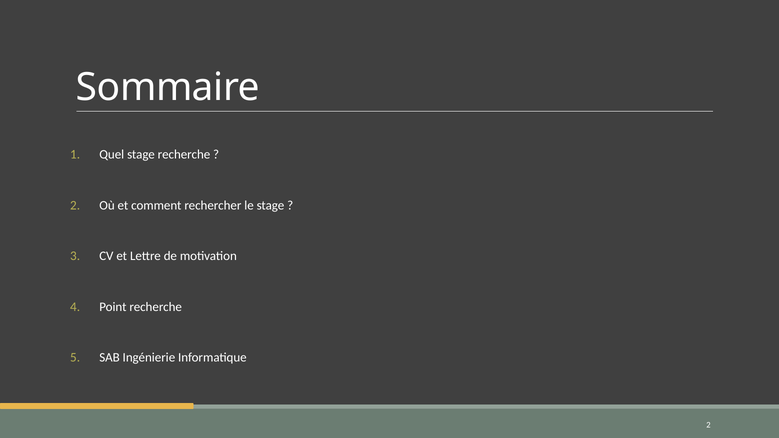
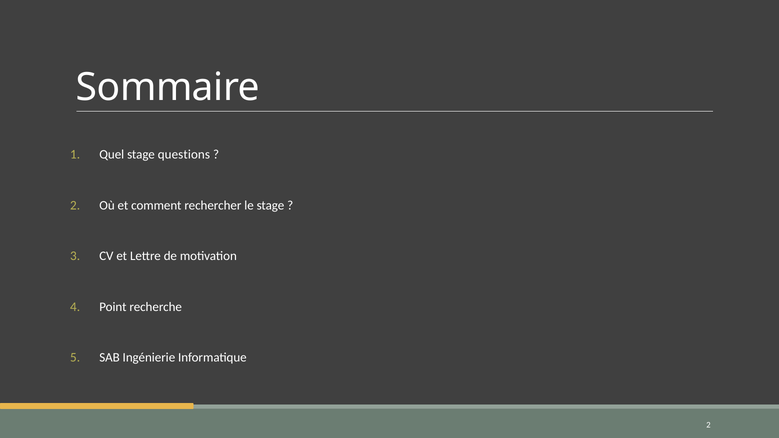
stage recherche: recherche -> questions (184, 155)
